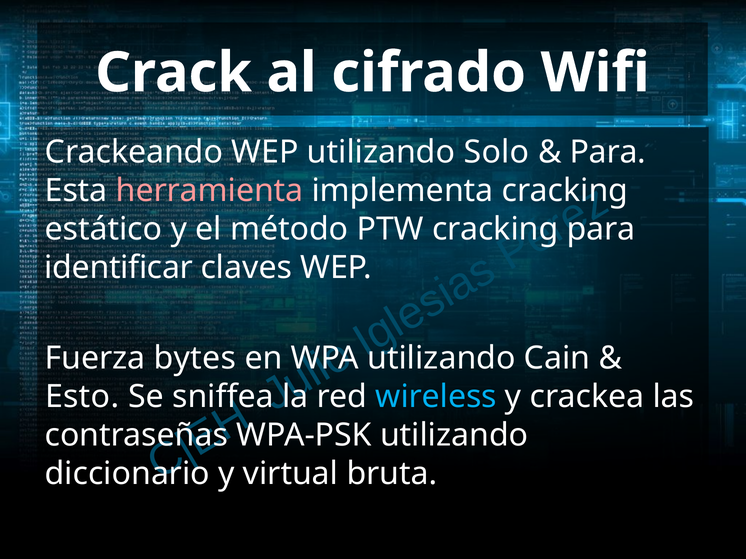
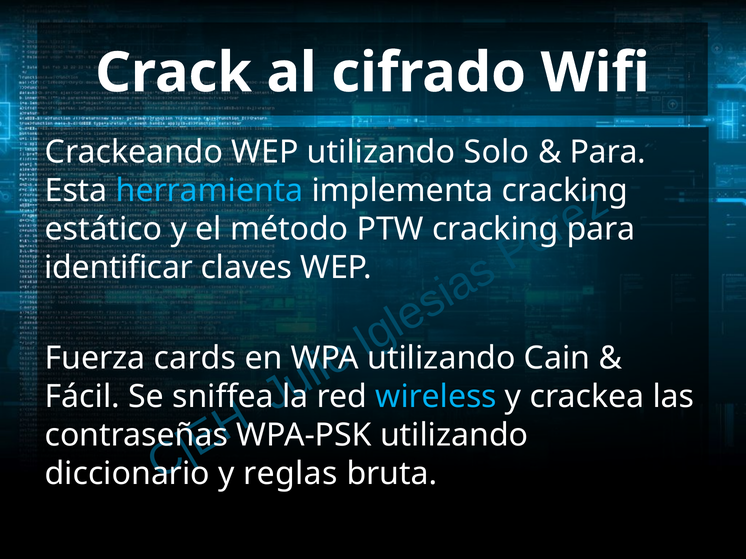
herramienta colour: pink -> light blue (210, 191)
bytes: bytes -> cards (195, 358)
Esto: Esto -> Fácil (82, 397)
virtual: virtual -> reglas (290, 474)
